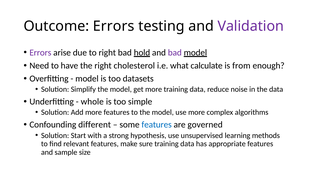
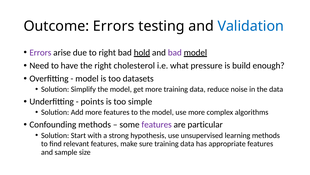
Validation colour: purple -> blue (251, 26)
calculate: calculate -> pressure (207, 65)
from: from -> build (241, 65)
whole: whole -> points (92, 101)
Confounding different: different -> methods (95, 124)
features colour: blue -> purple (157, 124)
governed: governed -> particular (205, 124)
